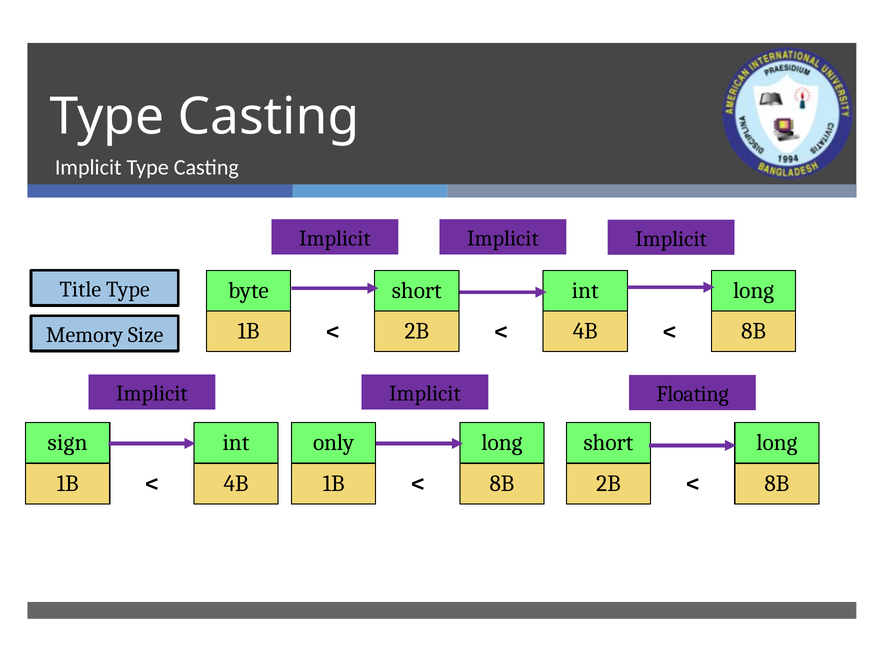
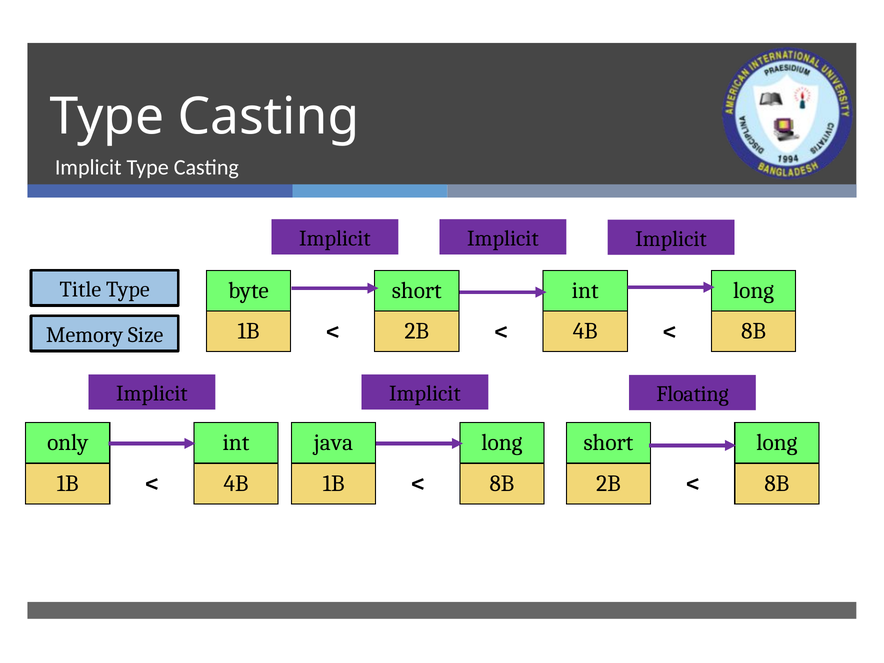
sign: sign -> only (68, 443)
only: only -> java (333, 443)
